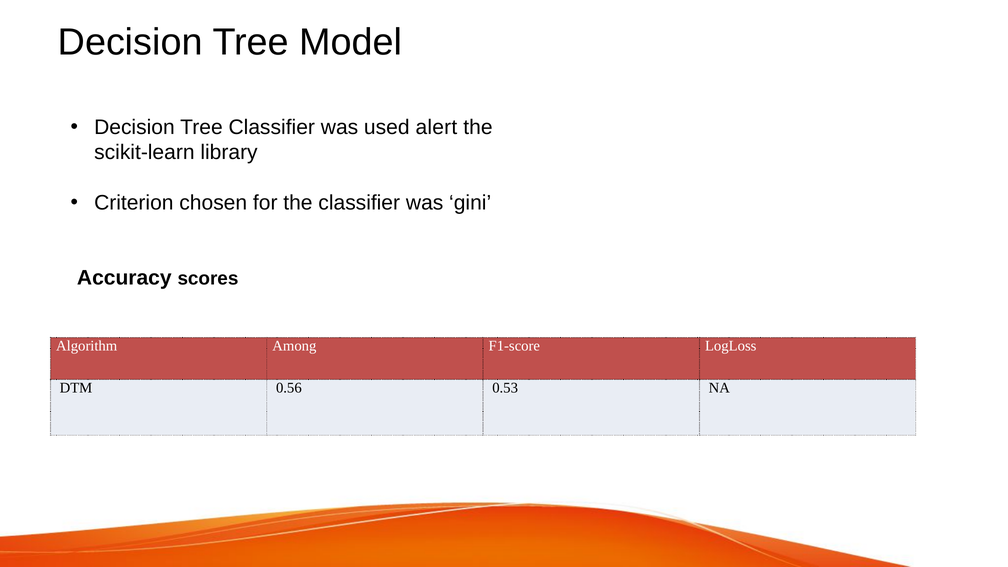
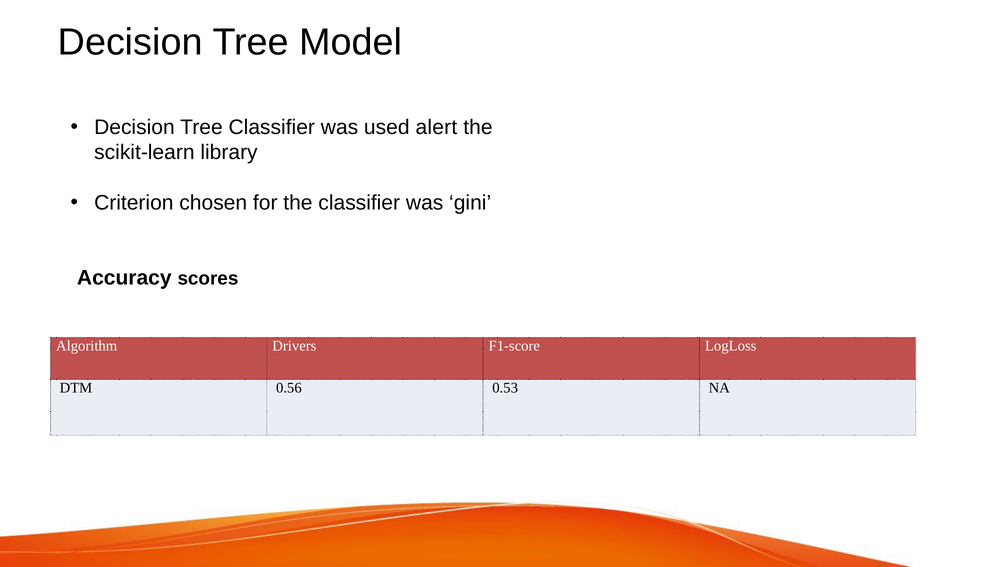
Among: Among -> Drivers (294, 346)
